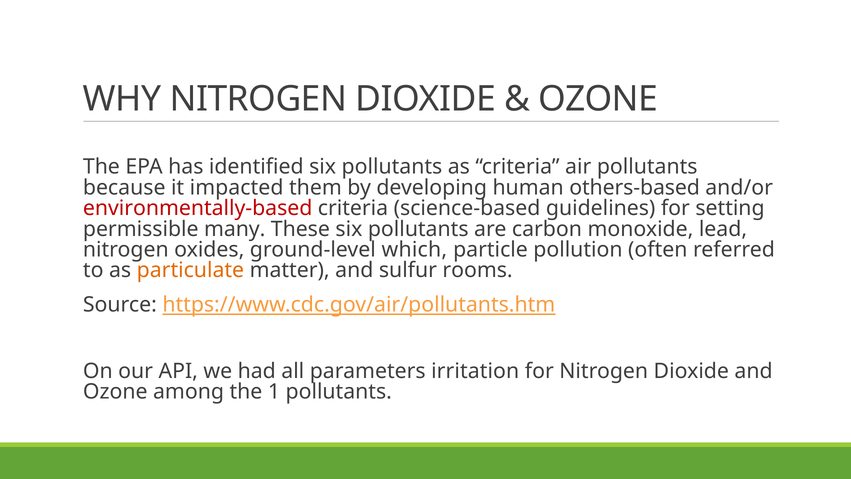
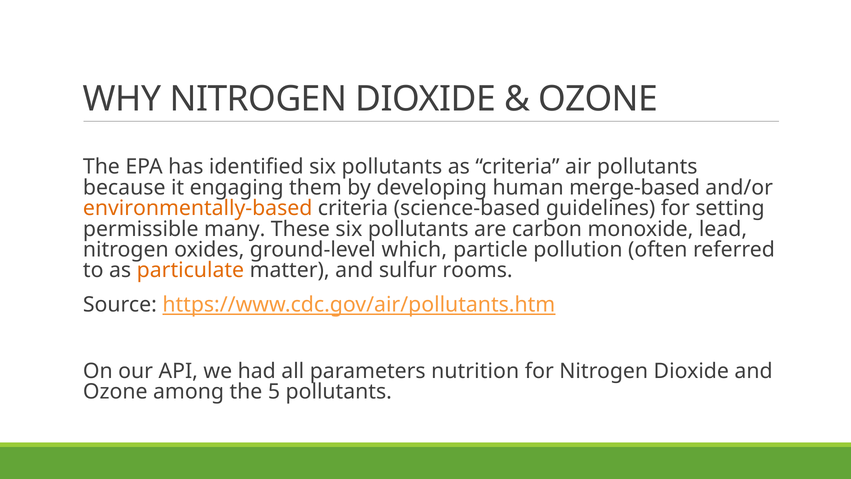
impacted: impacted -> engaging (237, 188)
others-based: others-based -> merge-based (635, 188)
environmentally-based colour: red -> orange (198, 208)
irritation: irritation -> nutrition (475, 371)
1: 1 -> 5 (274, 392)
